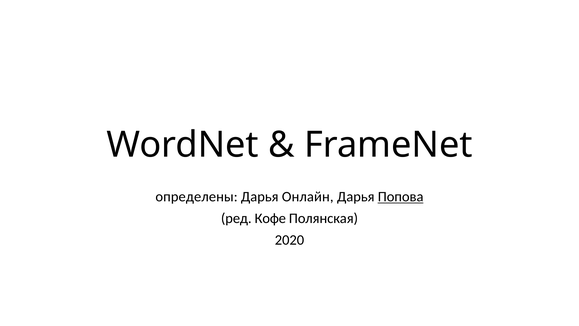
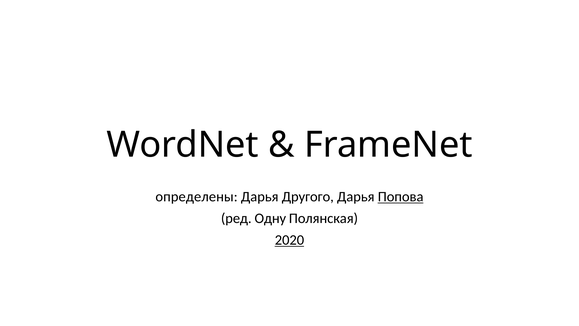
Онлайн: Онлайн -> Другого (308, 197)
Кофе: Кофе -> Одну (270, 218)
2020 underline: none -> present (289, 240)
